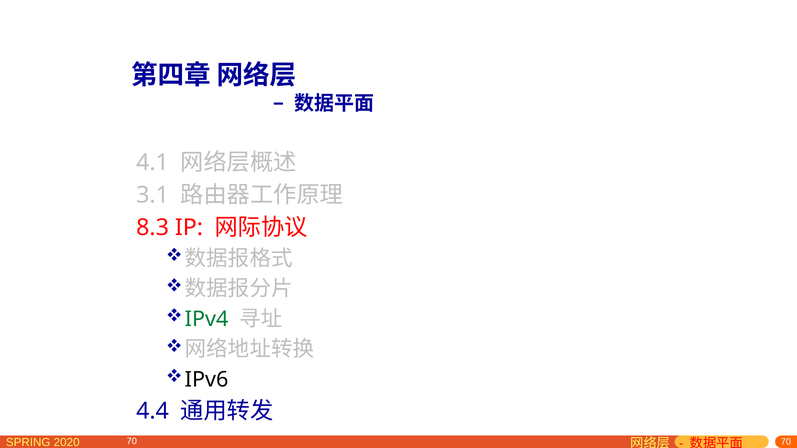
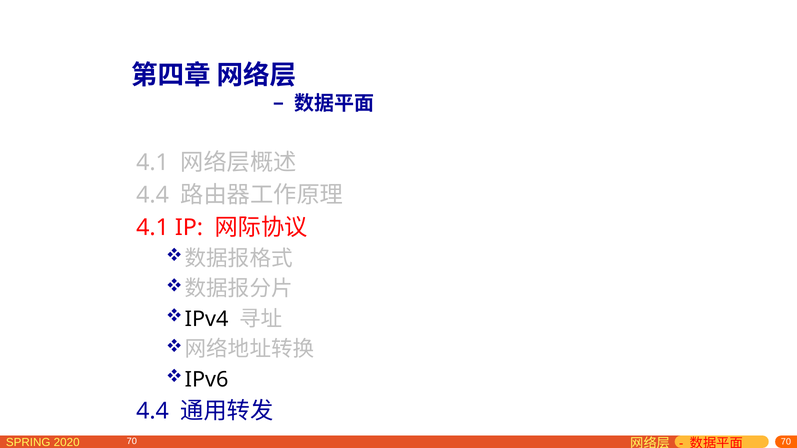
3.1: 3.1 -> 4.4 (153, 195)
8.3: 8.3 -> 4.1 (153, 228)
IPv4 colour: green -> black (207, 319)
